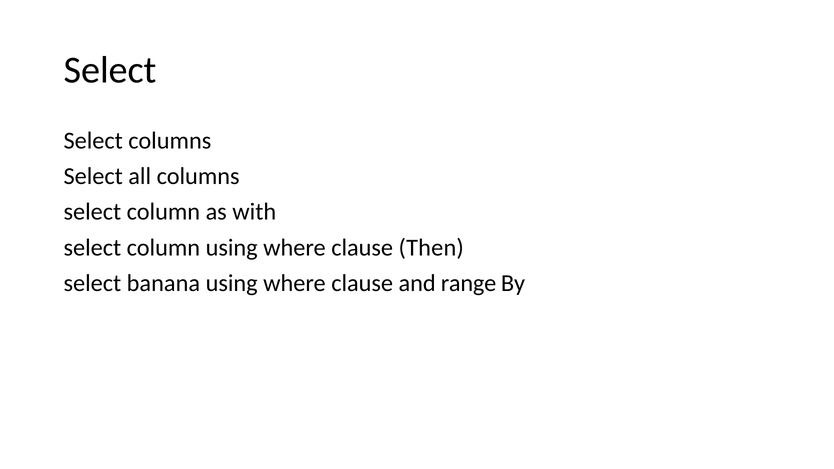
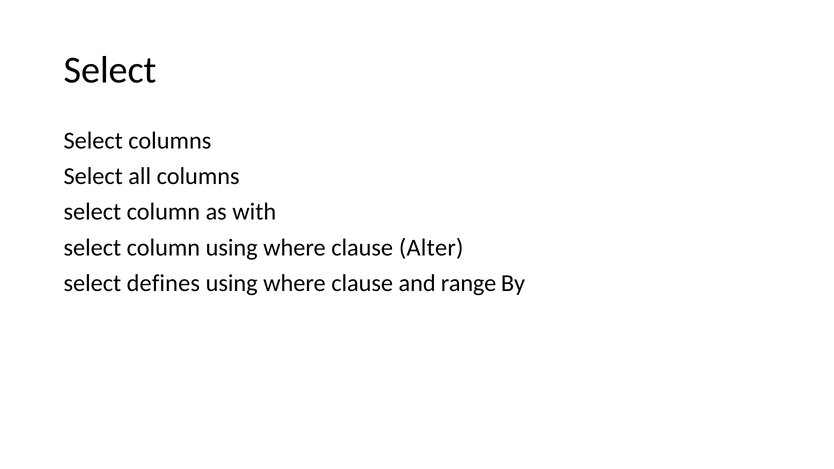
Then: Then -> Alter (431, 248)
banana: banana -> defines (163, 283)
